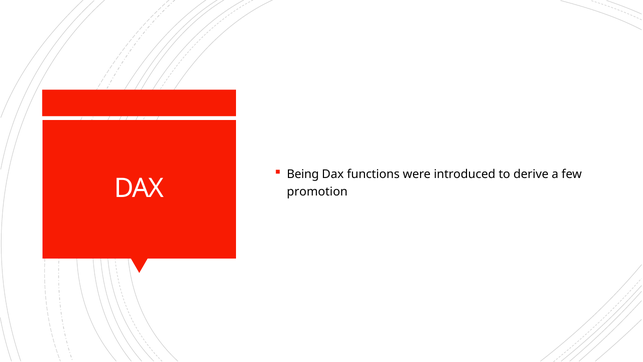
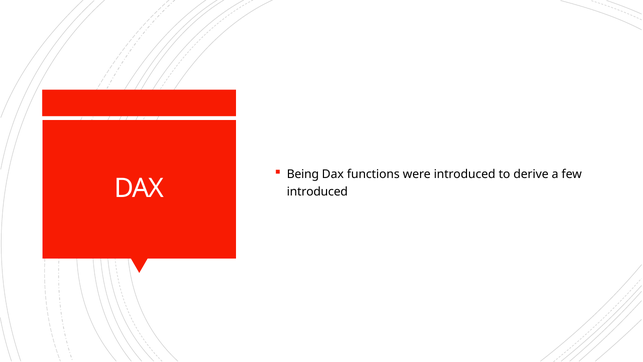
promotion: promotion -> introduced (317, 192)
